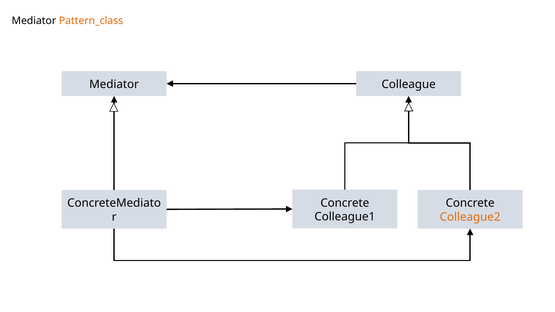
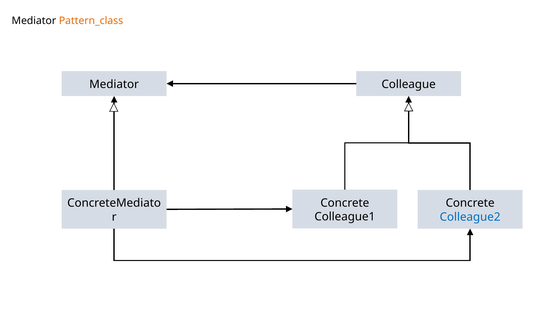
Colleague2 colour: orange -> blue (470, 217)
